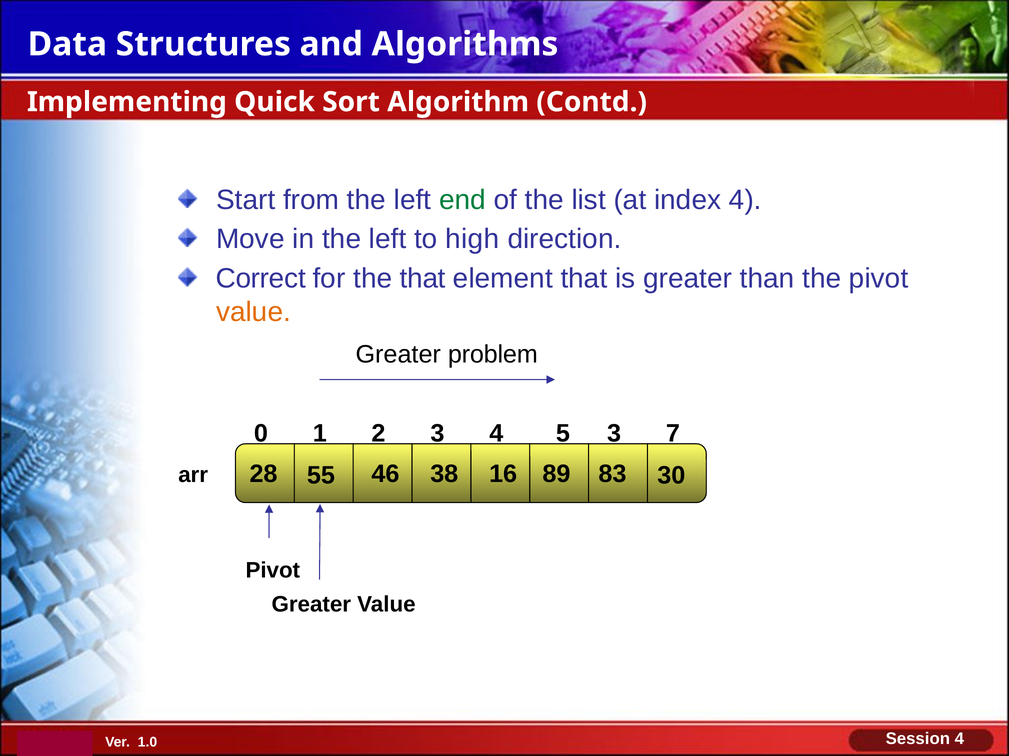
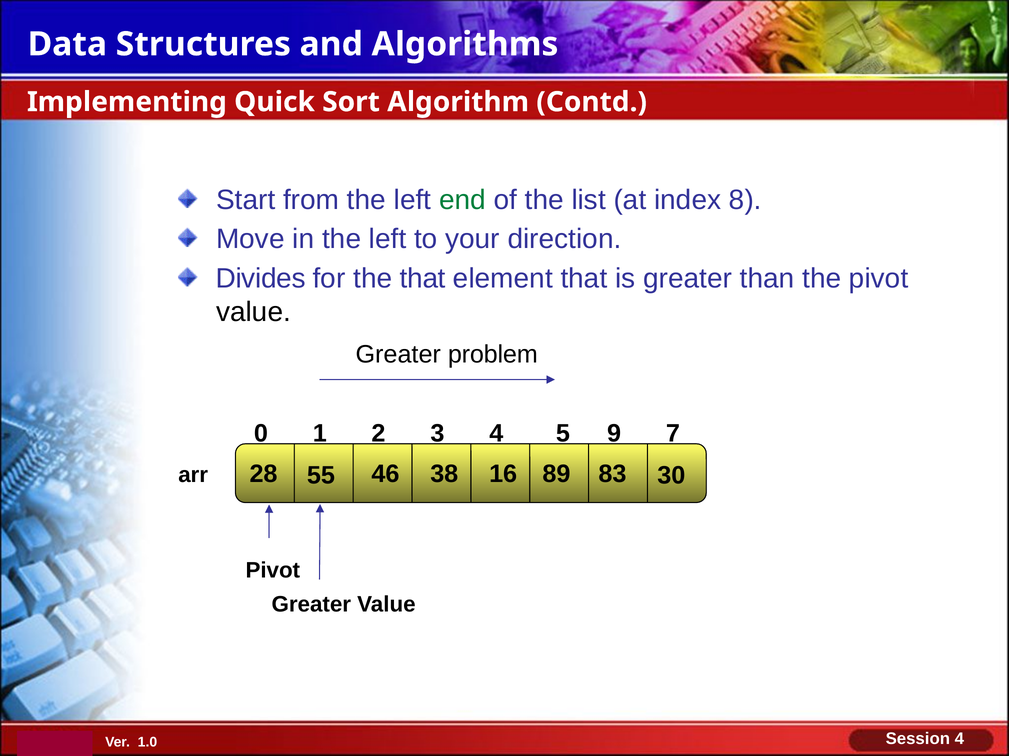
index 4: 4 -> 8 (745, 200)
high: high -> your (473, 239)
Correct: Correct -> Divides (261, 279)
value colour: orange -> black (253, 312)
5 3: 3 -> 9 (614, 434)
